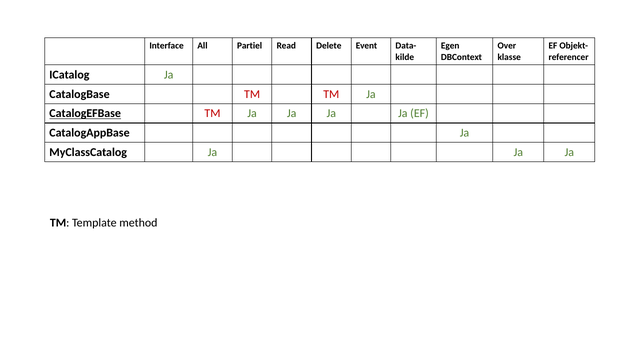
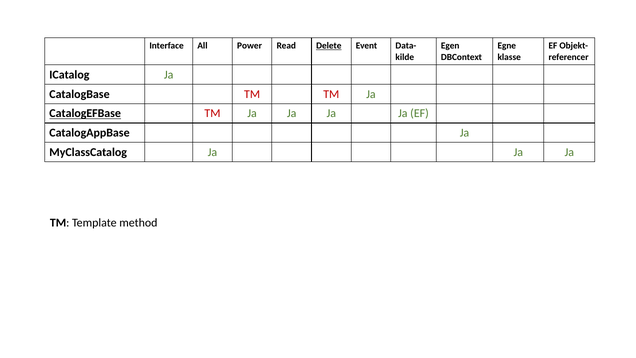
Partiel: Partiel -> Power (250, 46)
Delete underline: none -> present (329, 46)
Over: Over -> Egne (507, 46)
